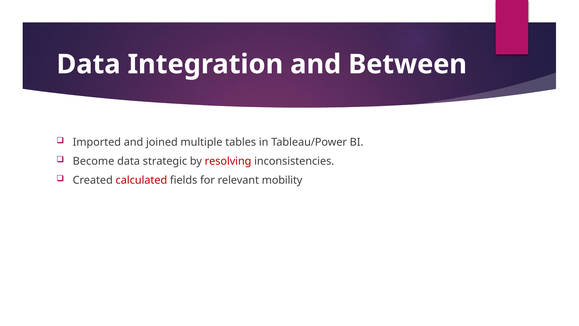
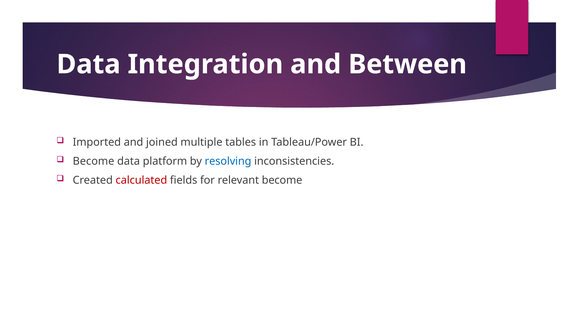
strategic: strategic -> platform (165, 161)
resolving colour: red -> blue (228, 161)
relevant mobility: mobility -> become (282, 180)
